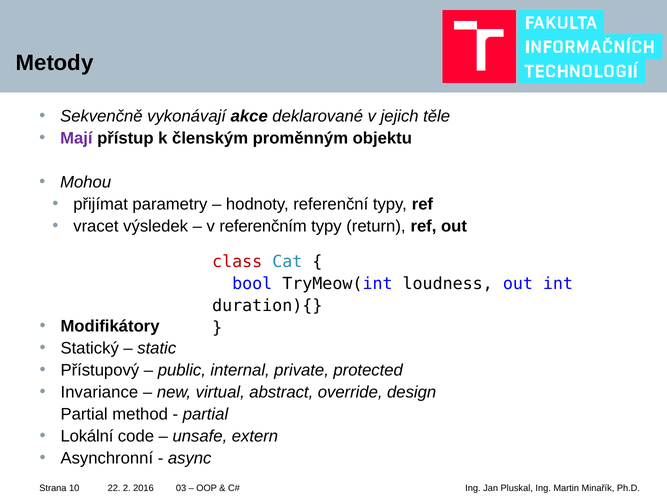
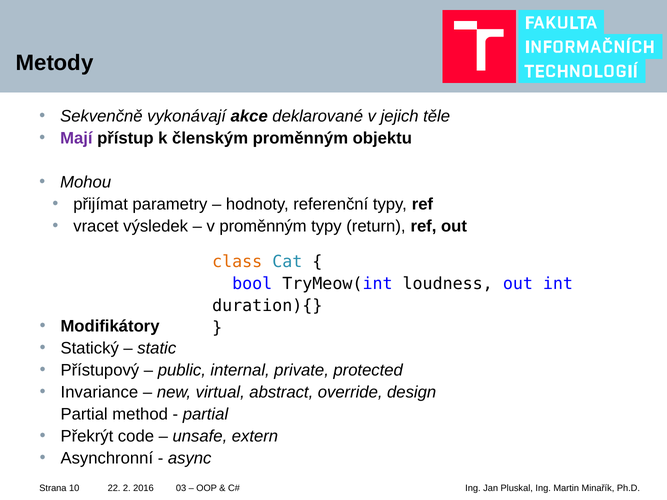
v referenčním: referenčním -> proměnným (263, 226)
class colour: red -> orange (237, 262)
Lokální: Lokální -> Překrýt (87, 436)
